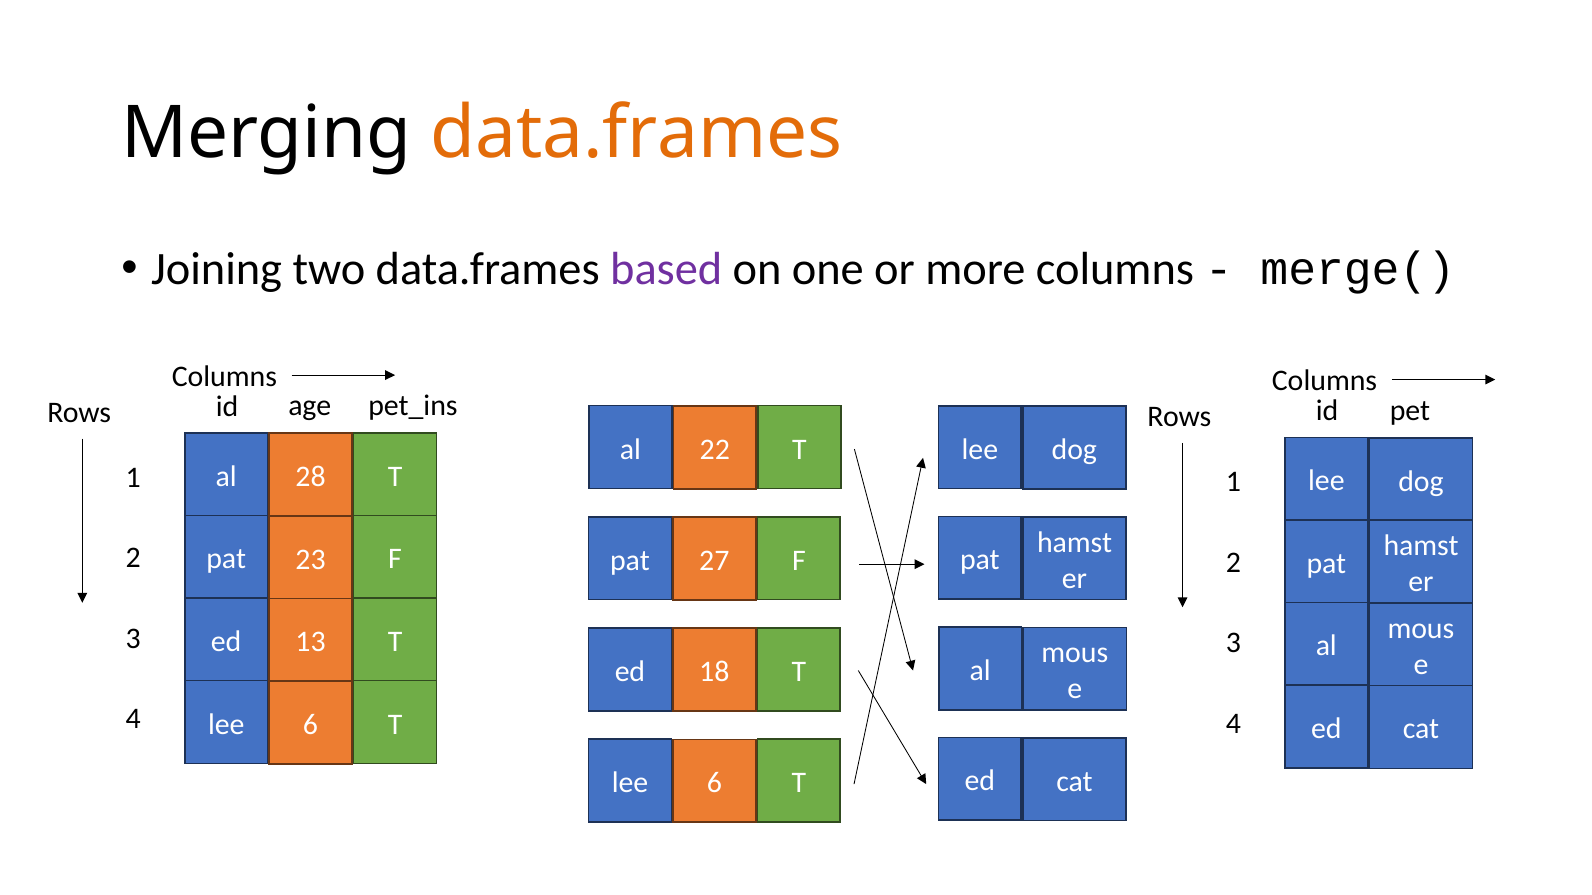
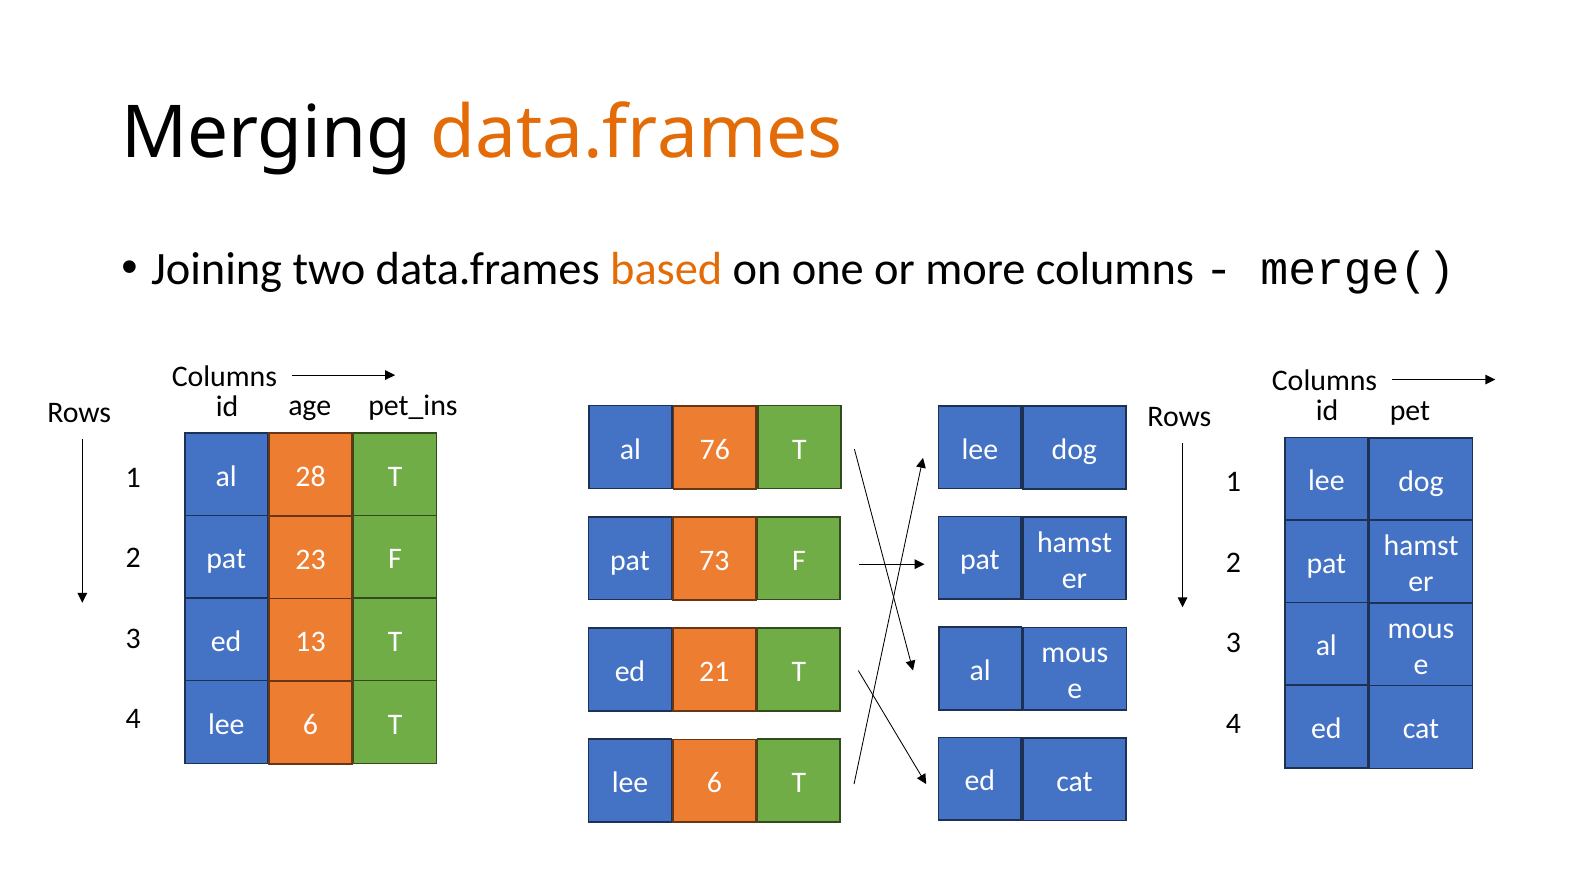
based colour: purple -> orange (666, 269)
22: 22 -> 76 (715, 450)
27: 27 -> 73 (714, 561)
18: 18 -> 21 (714, 672)
